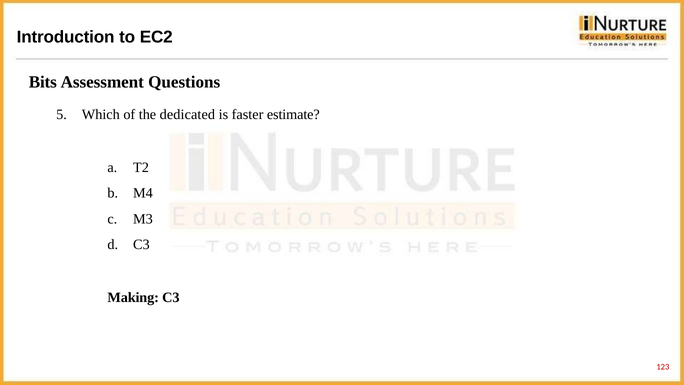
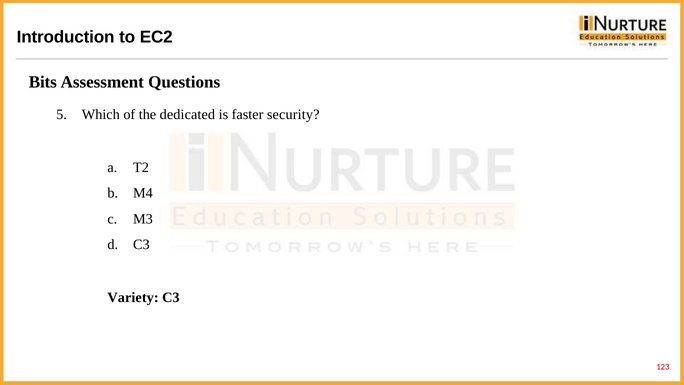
estimate: estimate -> security (293, 115)
Making: Making -> Variety (133, 297)
